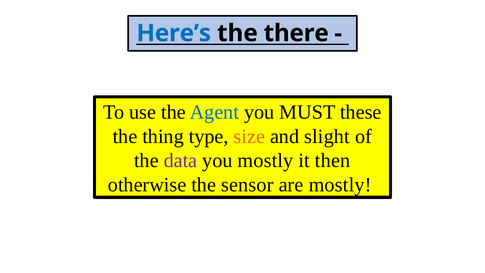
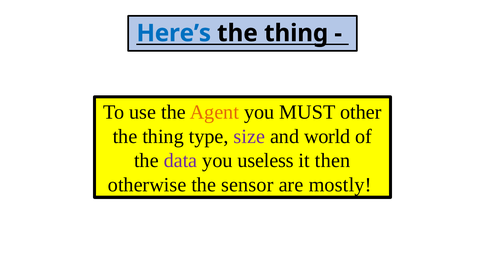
there: there -> thing (296, 33)
Agent colour: blue -> orange (214, 112)
these: these -> other (361, 112)
size colour: orange -> purple (249, 136)
slight: slight -> world (327, 136)
you mostly: mostly -> useless (266, 160)
